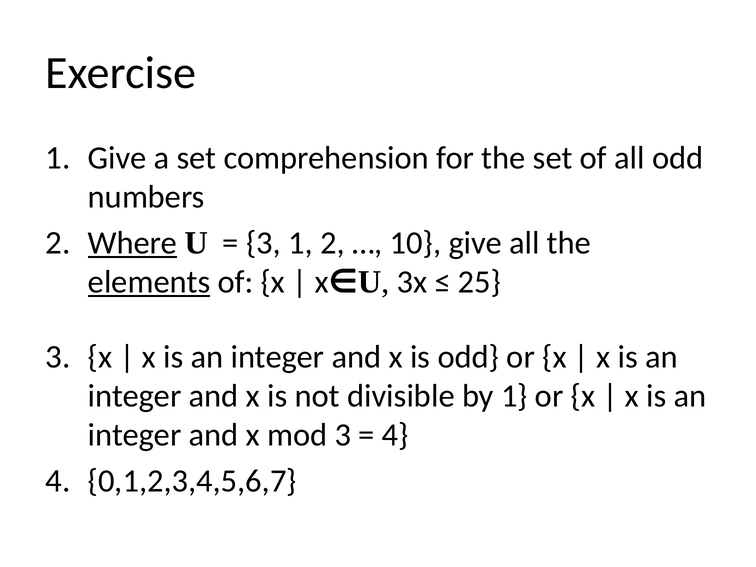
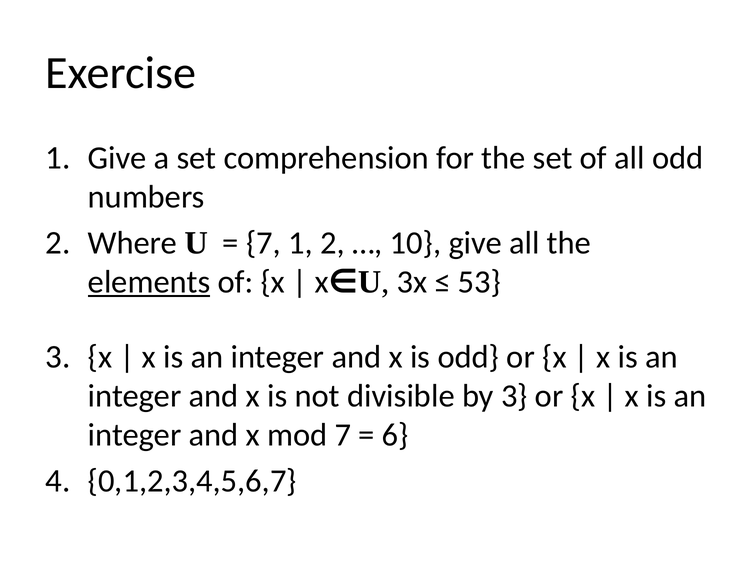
Where underline: present -> none (133, 243)
3: 3 -> 7 (263, 243)
25: 25 -> 53 (480, 282)
by 1: 1 -> 3 (514, 396)
mod 3: 3 -> 7 (343, 435)
4: 4 -> 6 (395, 435)
